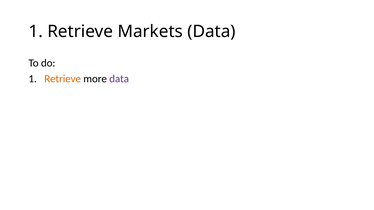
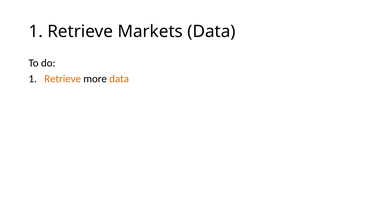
data colour: purple -> orange (119, 79)
